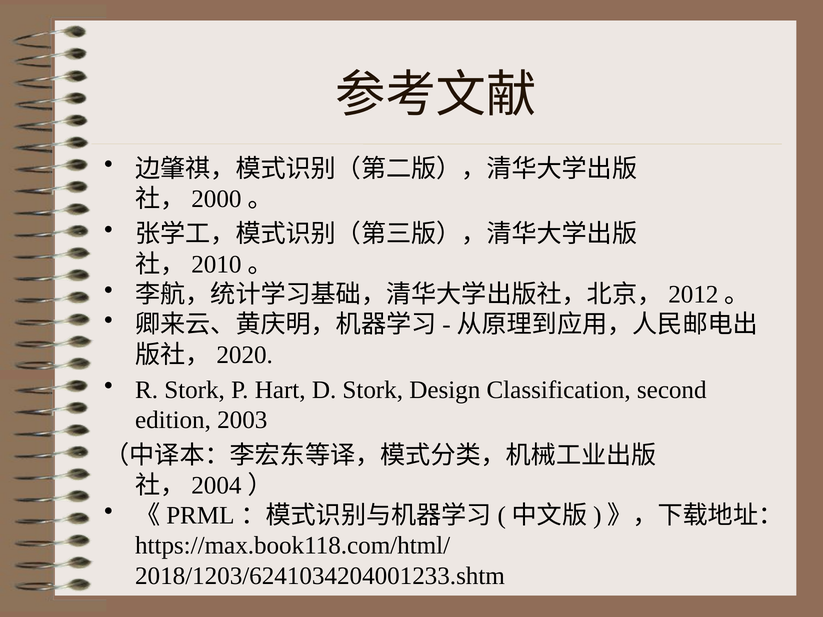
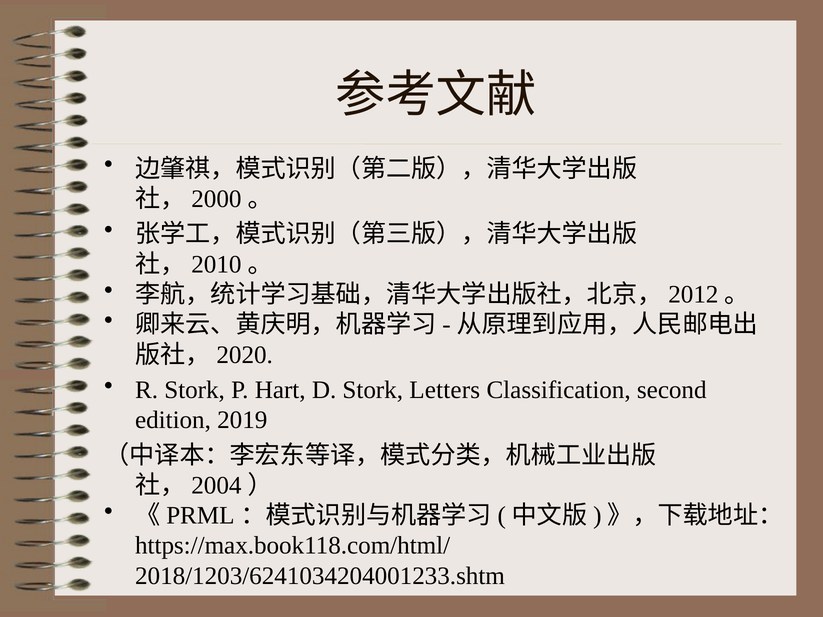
Design: Design -> Letters (445, 390)
2003: 2003 -> 2019 (242, 420)
